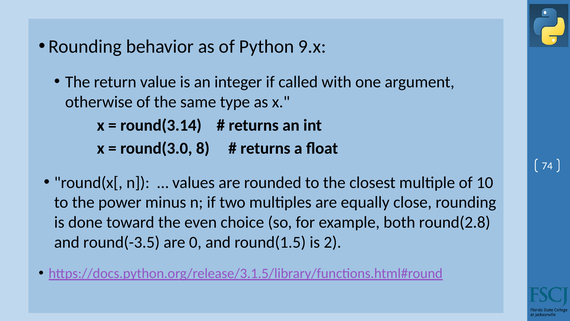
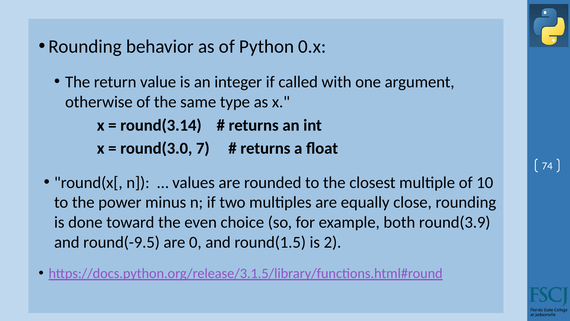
9.x: 9.x -> 0.x (312, 47)
8: 8 -> 7 (203, 148)
round(2.8: round(2.8 -> round(3.9 (455, 222)
round(-3.5: round(-3.5 -> round(-9.5 (122, 242)
